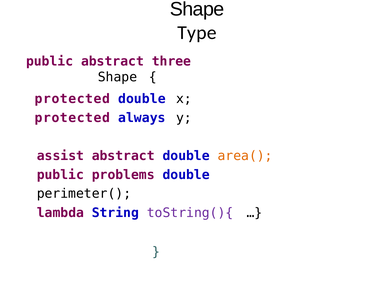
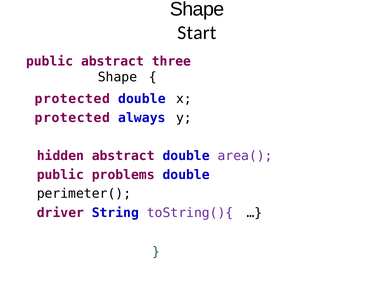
Type: Type -> Start (197, 33)
assist: assist -> hidden (60, 156)
area( colour: orange -> purple (245, 156)
lambda: lambda -> driver (60, 213)
